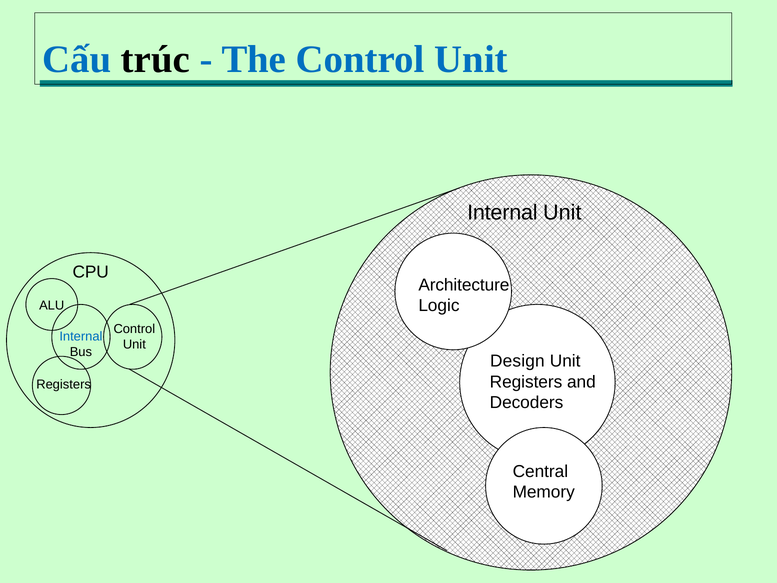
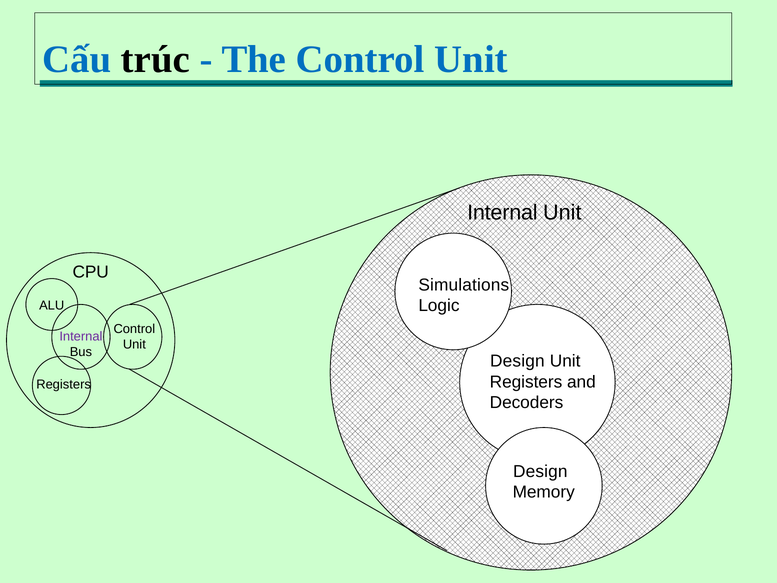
Architecture: Architecture -> Simulations (464, 285)
Internal colour: blue -> purple (81, 336)
Central: Central -> Design (540, 471)
